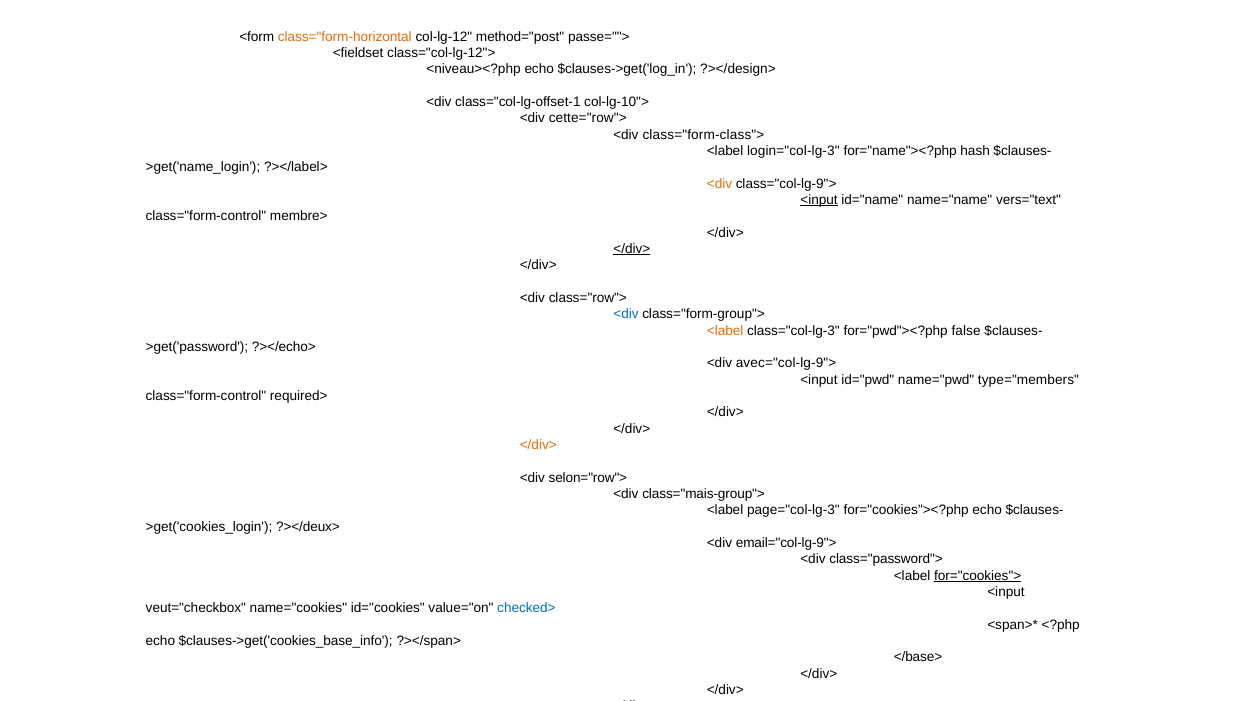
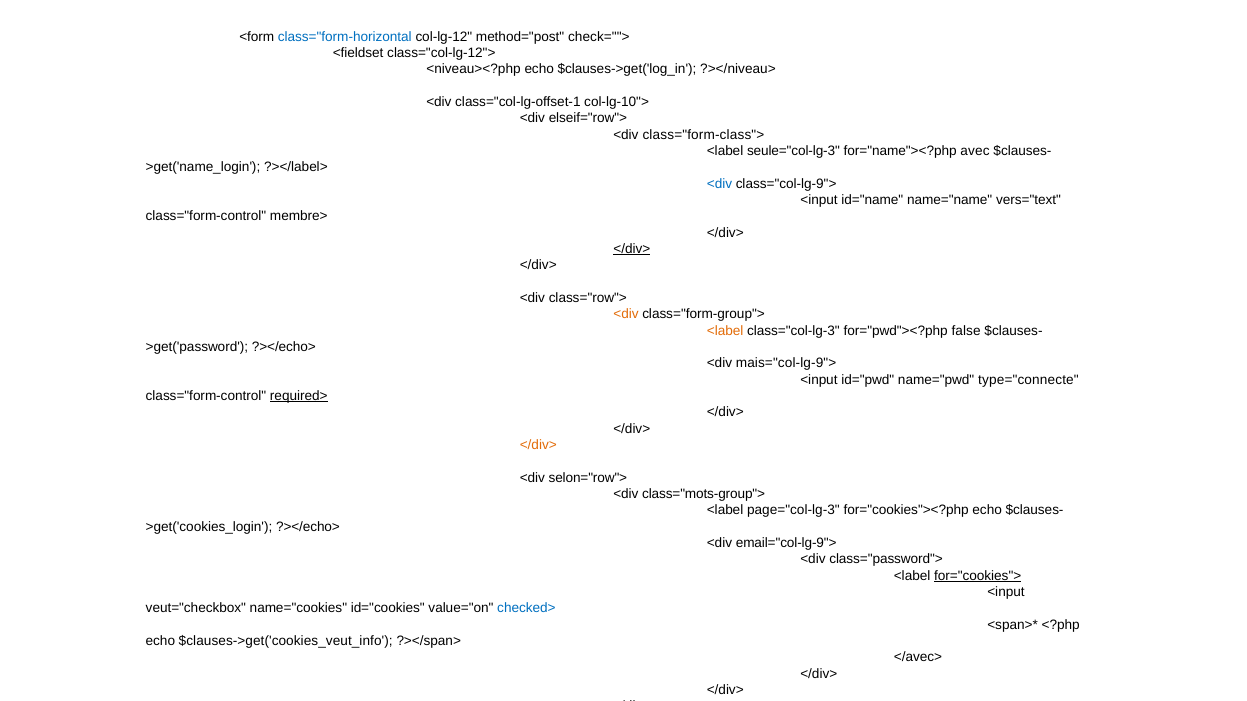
class="form-horizontal colour: orange -> blue (345, 37)
passe="">: passe=""> -> check=""> (599, 37)
?></design>: ?></design> -> ?></niveau> (738, 69)
cette="row">: cette="row"> -> elseif="row"> (588, 118)
login="col-lg-3: login="col-lg-3 -> seule="col-lg-3 (793, 151)
hash: hash -> avec (975, 151)
<div colour: orange -> blue (719, 184)
<input underline: present -> none (819, 200)
<div colour: blue -> orange (626, 314)
avec="col-lg-9">: avec="col-lg-9"> -> mais="col-lg-9"> (786, 364)
type="members: type="members -> type="connecte (1028, 380)
required> underline: none -> present (299, 396)
class="mais-group">: class="mais-group"> -> class="mots-group"> (704, 494)
?></deux>: ?></deux> -> ?></echo> (308, 527)
$clauses->get('cookies_base_info: $clauses->get('cookies_base_info -> $clauses->get('cookies_veut_info (286, 641)
</base>: </base> -> </avec> (918, 658)
